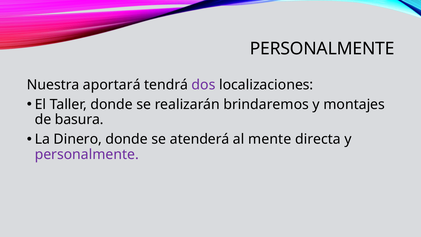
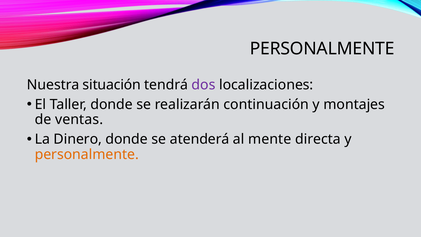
aportará: aportará -> situación (112, 85)
brindaremos: brindaremos -> continuación (266, 104)
basura: basura -> ventas (79, 120)
personalmente colour: purple -> orange (87, 154)
